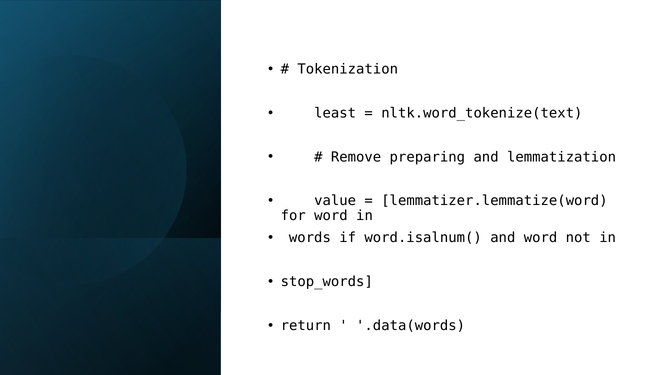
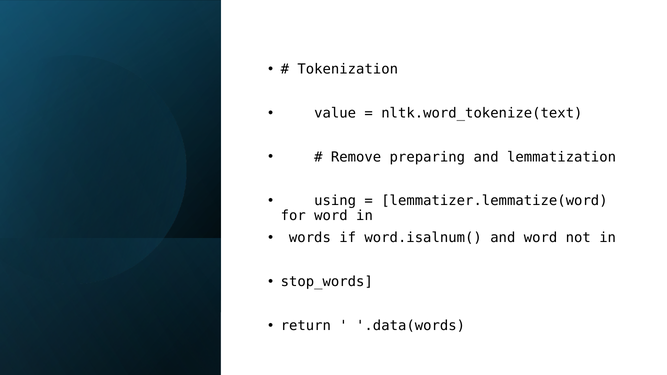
least: least -> value (335, 113)
value: value -> using (335, 201)
